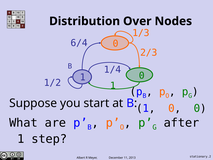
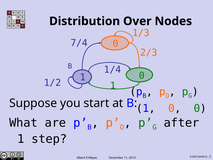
6/4: 6/4 -> 7/4 (79, 43)
